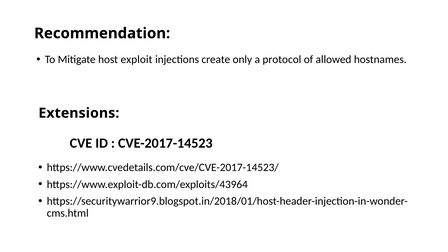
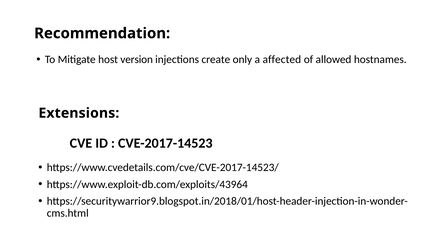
exploit: exploit -> version (137, 60)
protocol: protocol -> affected (282, 60)
